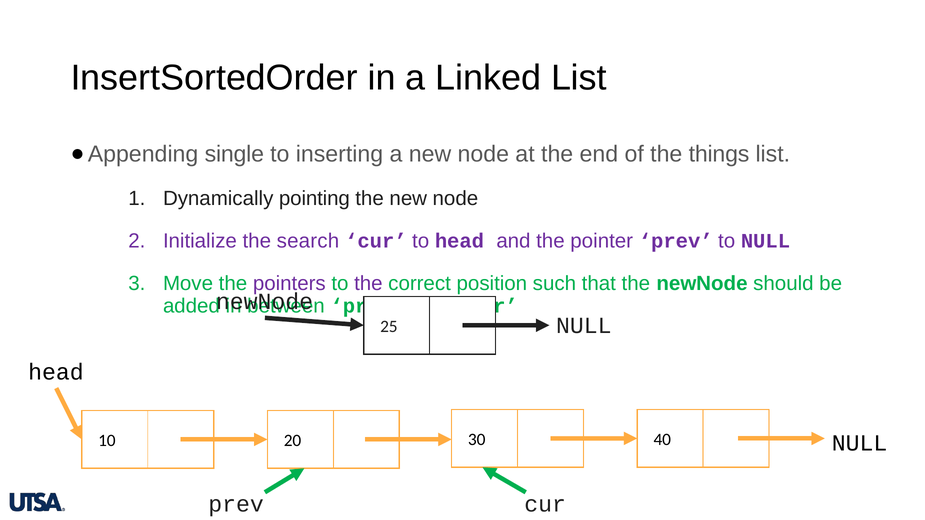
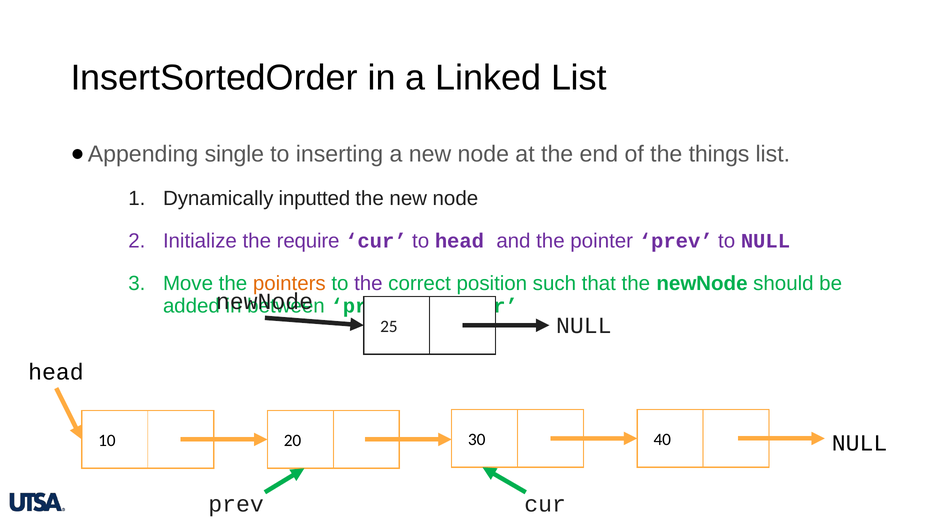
pointing: pointing -> inputted (314, 198)
search: search -> require (308, 241)
pointers colour: purple -> orange (289, 284)
